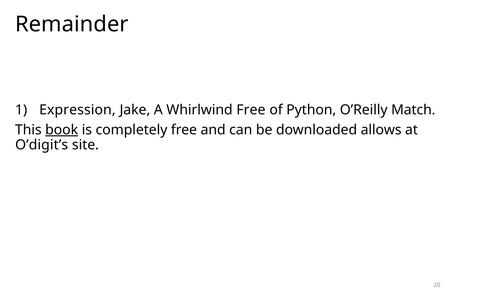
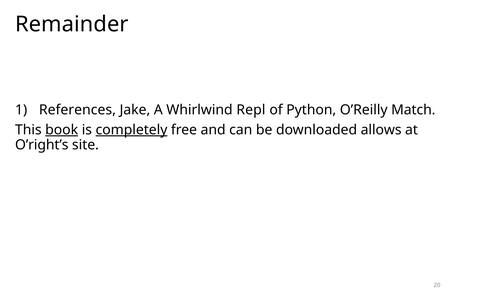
Expression: Expression -> References (77, 110)
Whirlwind Free: Free -> Repl (251, 110)
completely underline: none -> present (131, 130)
O’digit’s: O’digit’s -> O’right’s (42, 145)
